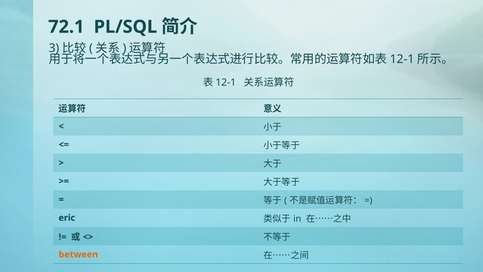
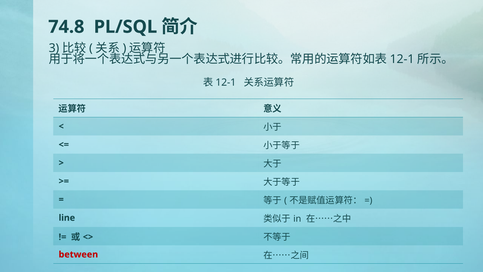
72.1: 72.1 -> 74.8 (66, 27)
eric: eric -> line (67, 218)
between colour: orange -> red (78, 254)
